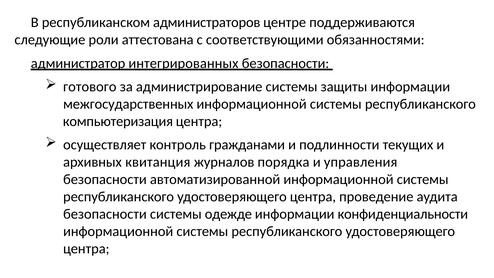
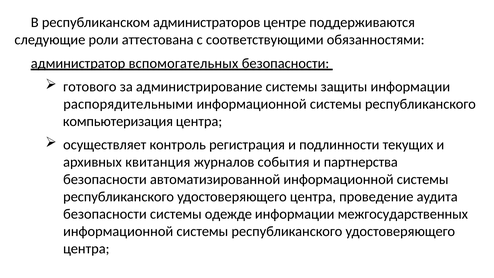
интегрированных: интегрированных -> вспомогательных (183, 63)
межгосударственных: межгосударственных -> распорядительными (128, 104)
гражданами: гражданами -> регистрация (247, 145)
порядка: порядка -> события (284, 162)
управления: управления -> партнерства (361, 162)
конфиденциальности: конфиденциальности -> межгосударственных (403, 214)
